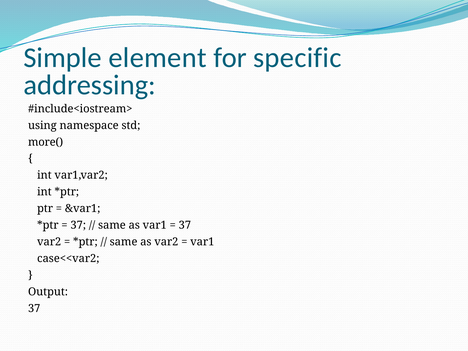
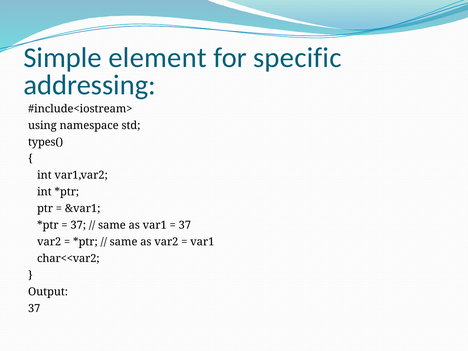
more(: more( -> types( (46, 142)
case<<var2: case<<var2 -> char<<var2 (68, 259)
